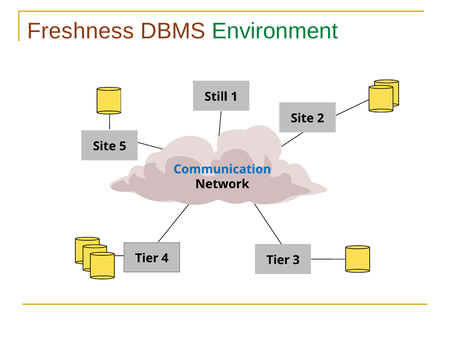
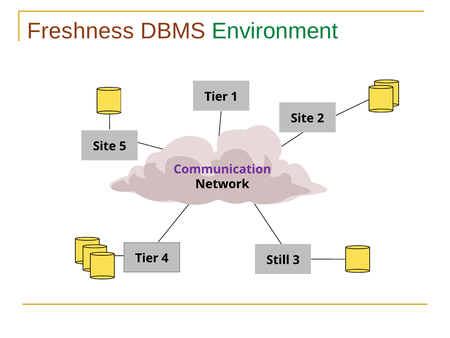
Still: Still -> Tier (216, 96)
Communication colour: blue -> purple (222, 169)
Tier: Tier -> Still (278, 260)
